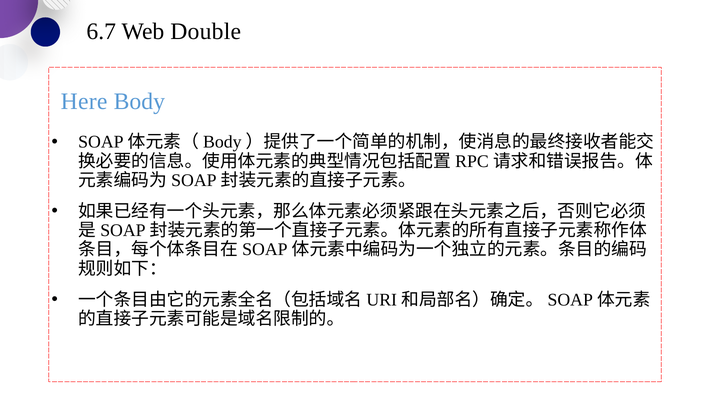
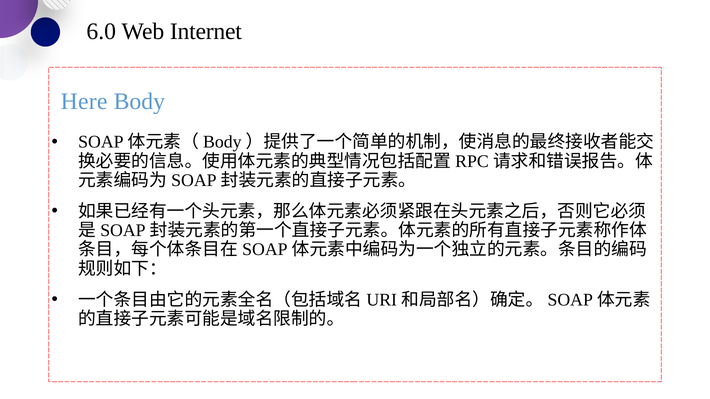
6.7: 6.7 -> 6.0 (101, 31)
Double: Double -> Internet (206, 31)
